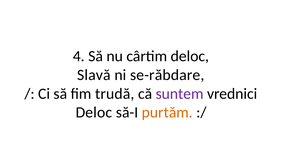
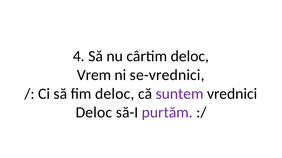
Slavă: Slavă -> Vrem (94, 75)
se-răbdare: se-răbdare -> se-vrednici (167, 75)
fim trudă: trudă -> deloc (115, 94)
purtăm colour: orange -> purple (167, 113)
